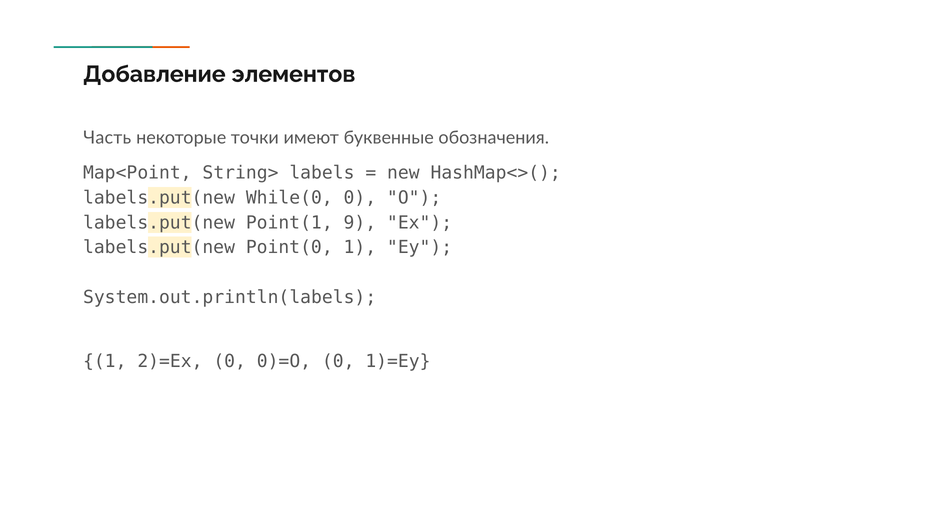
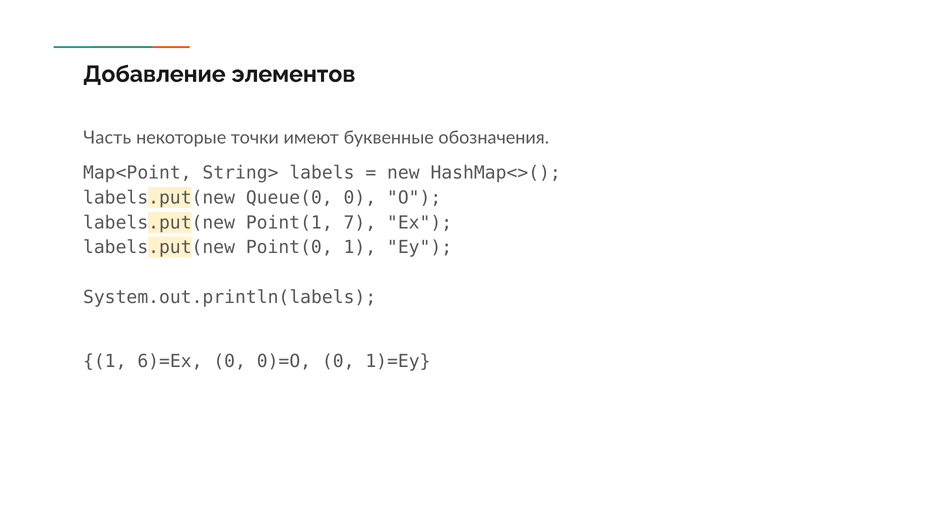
While(0: While(0 -> Queue(0 (289, 198)
9: 9 -> 7 (360, 223)
2)=Ex: 2)=Ex -> 6)=Ex (170, 361)
